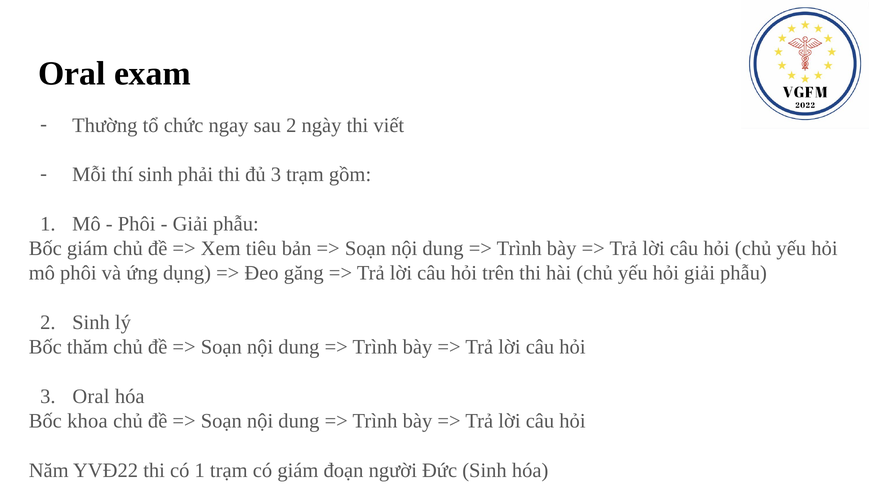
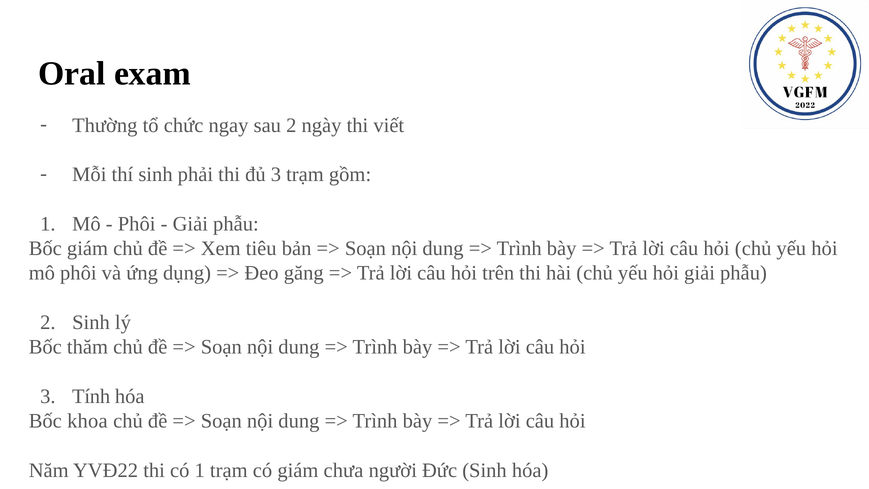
3 Oral: Oral -> Tính (91, 396)
đoạn: đoạn -> chưa (343, 470)
